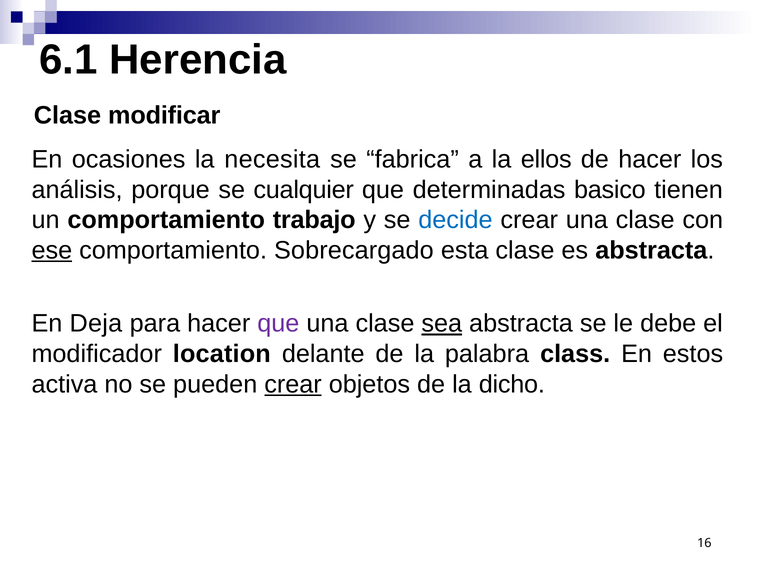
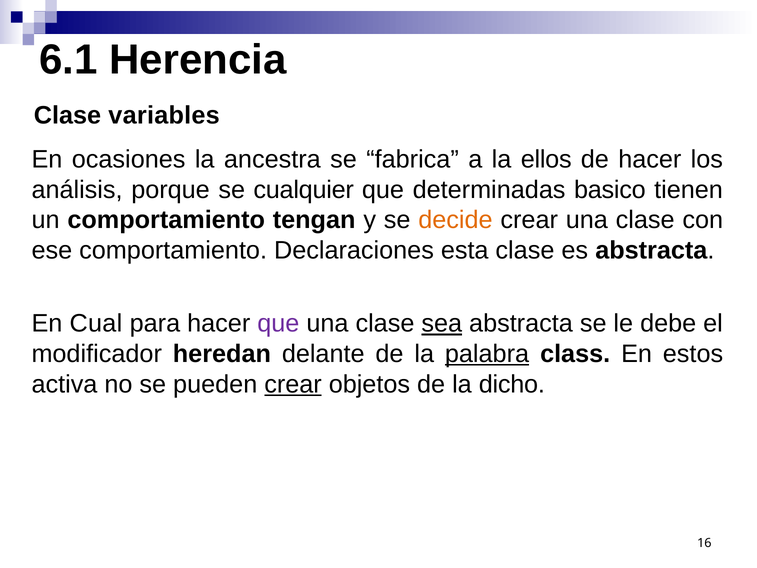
modificar: modificar -> variables (164, 115)
necesita: necesita -> ancestra (272, 159)
trabajo: trabajo -> tengan (314, 220)
decide colour: blue -> orange (455, 220)
ese underline: present -> none (52, 250)
Sobrecargado: Sobrecargado -> Declaraciones (354, 250)
Deja: Deja -> Cual (96, 323)
location: location -> heredan (222, 354)
palabra underline: none -> present (487, 354)
